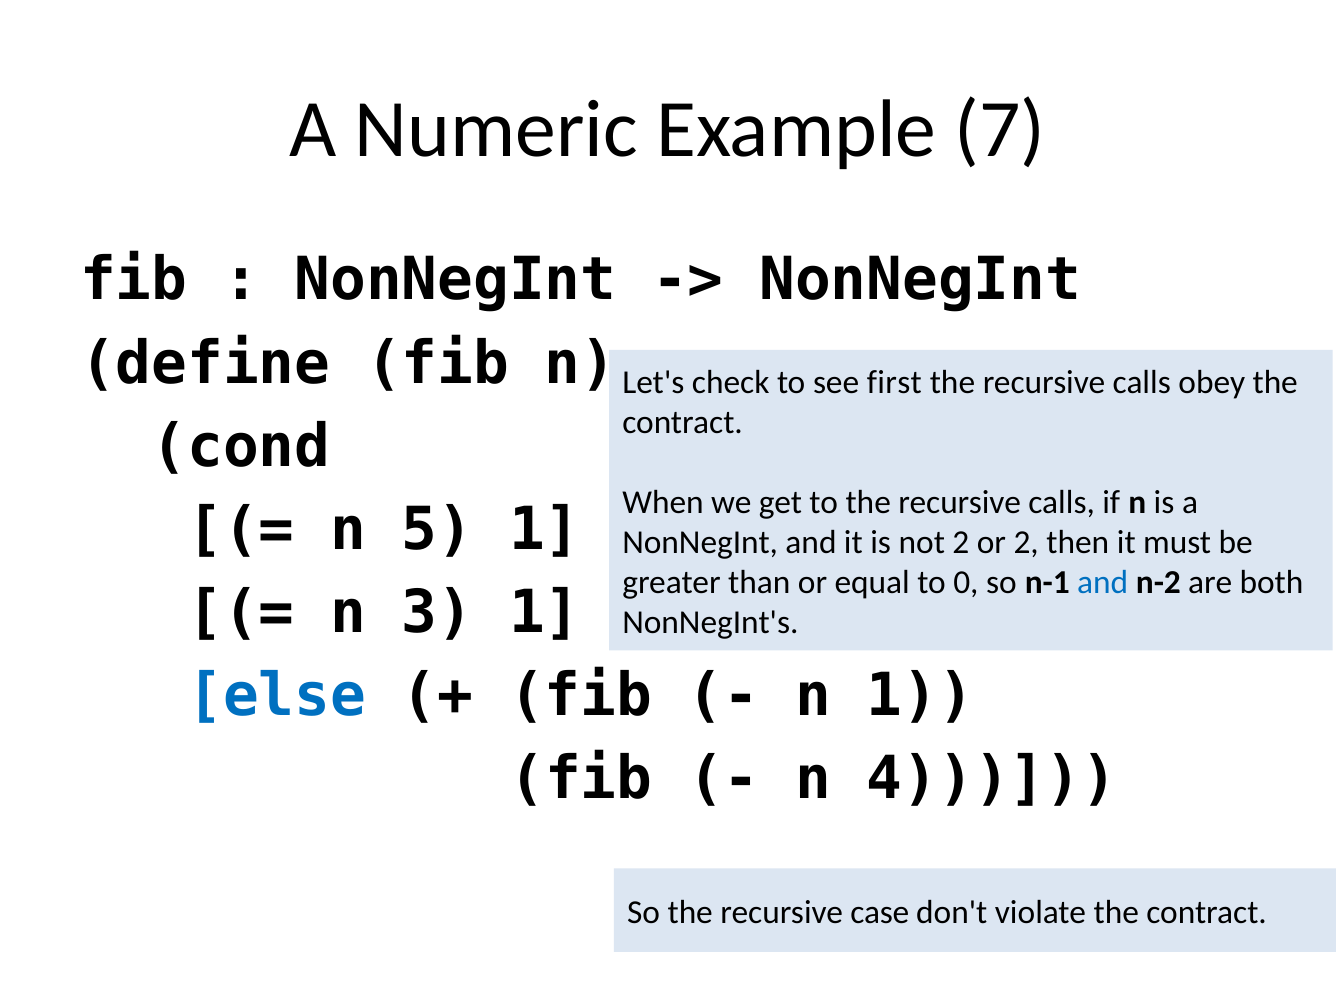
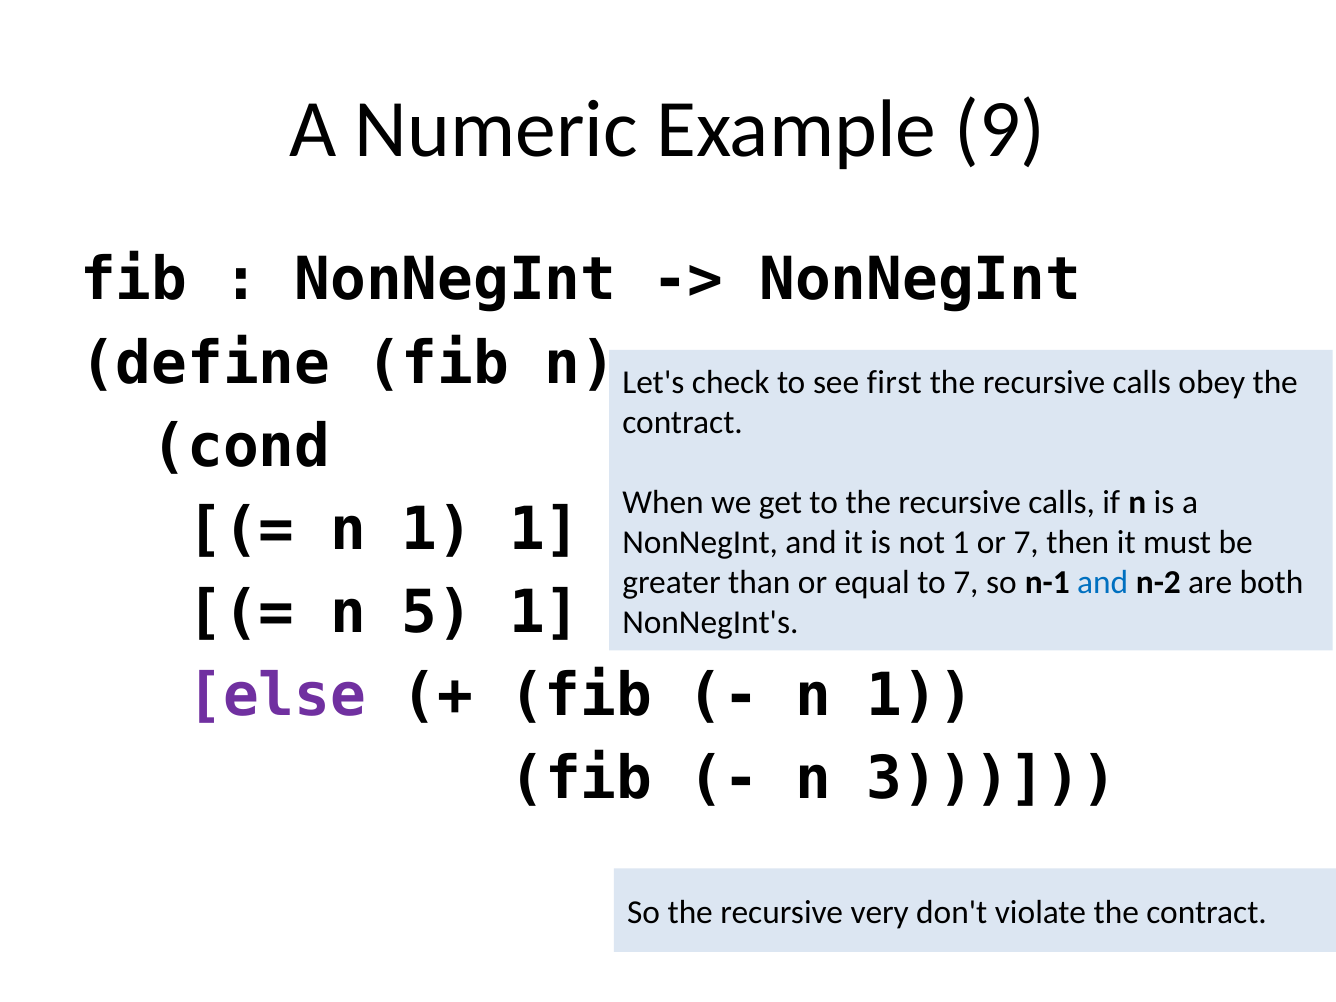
7: 7 -> 9 (1000, 129)
5: 5 -> 1 (438, 530)
not 2: 2 -> 1 (961, 543)
or 2: 2 -> 7 (1026, 543)
to 0: 0 -> 7 (966, 583)
3: 3 -> 5 (438, 613)
else colour: blue -> purple (277, 696)
4: 4 -> 3 (992, 779)
case: case -> very (880, 912)
